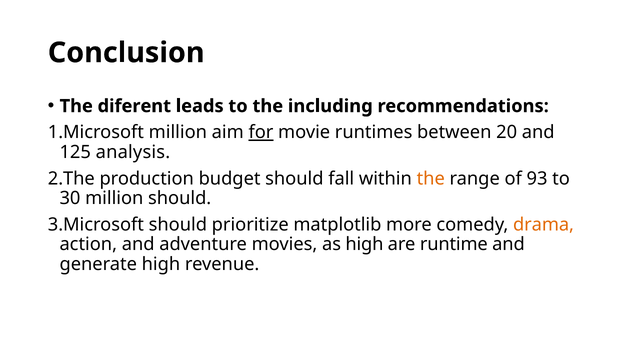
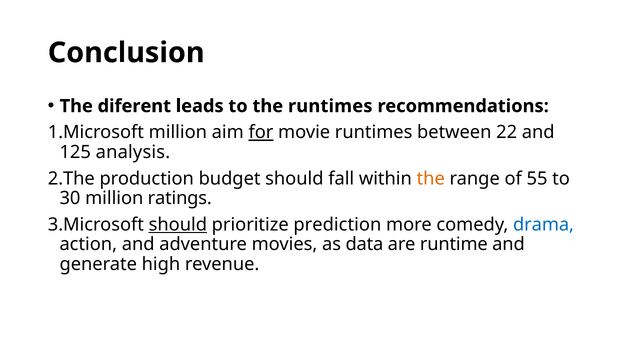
the including: including -> runtimes (330, 106)
20: 20 -> 22 (507, 132)
93: 93 -> 55 (537, 178)
million should: should -> ratings (180, 198)
should underline: none -> present (178, 224)
matplotlib: matplotlib -> prediction (337, 224)
drama colour: orange -> blue (544, 224)
as high: high -> data (364, 244)
